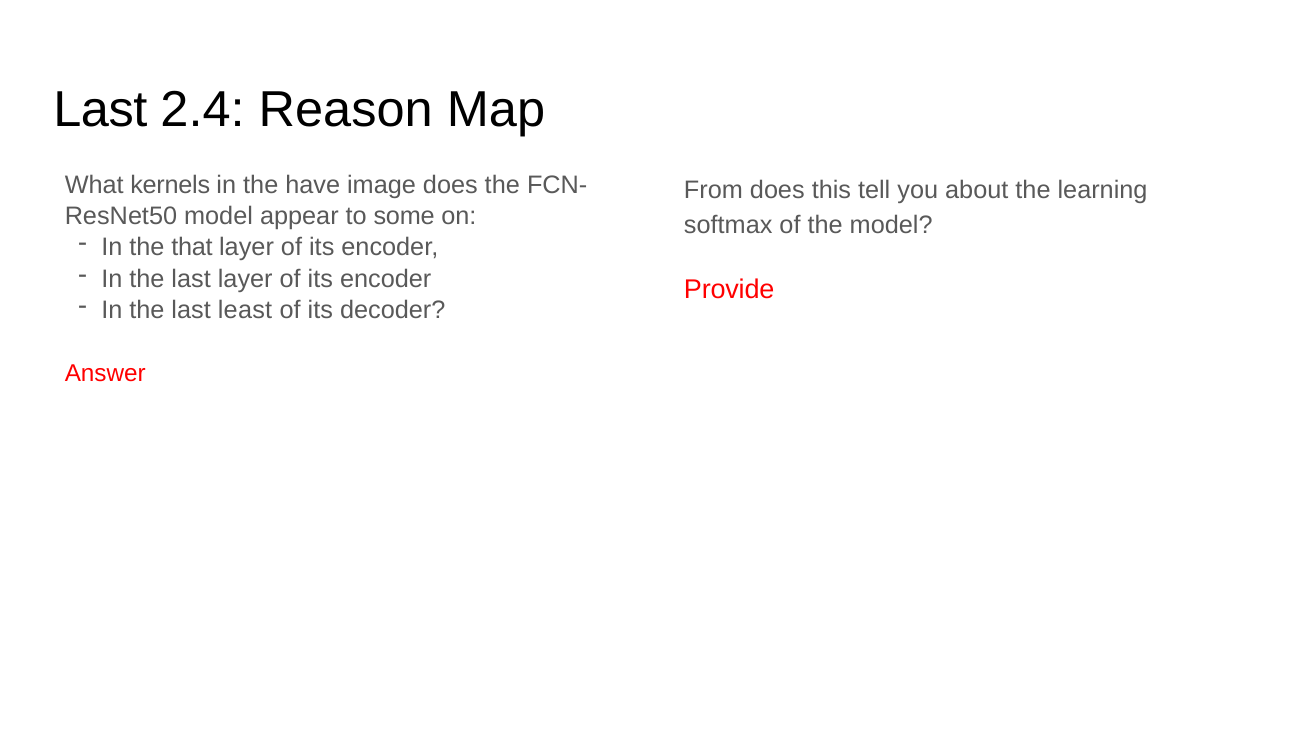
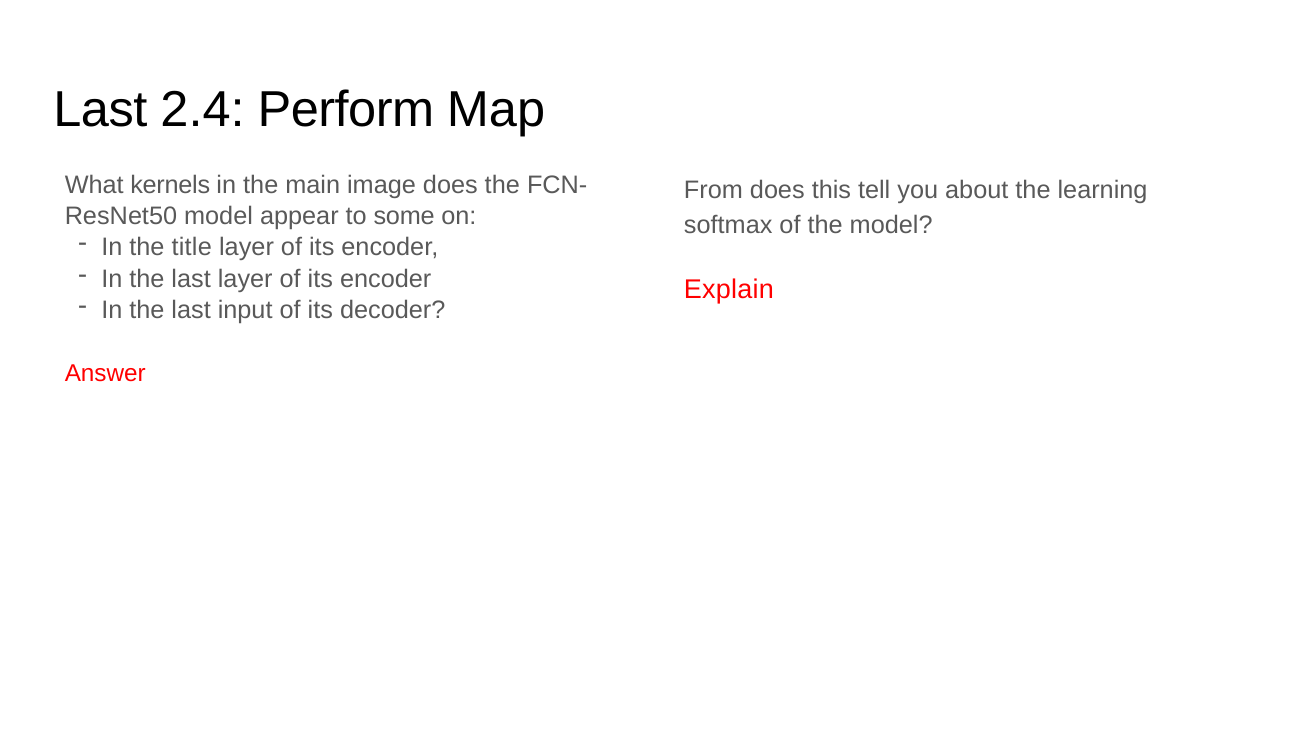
Reason: Reason -> Perform (346, 110)
have: have -> main (313, 186)
that: that -> title (192, 248)
Provide: Provide -> Explain (729, 290)
least: least -> input (245, 311)
